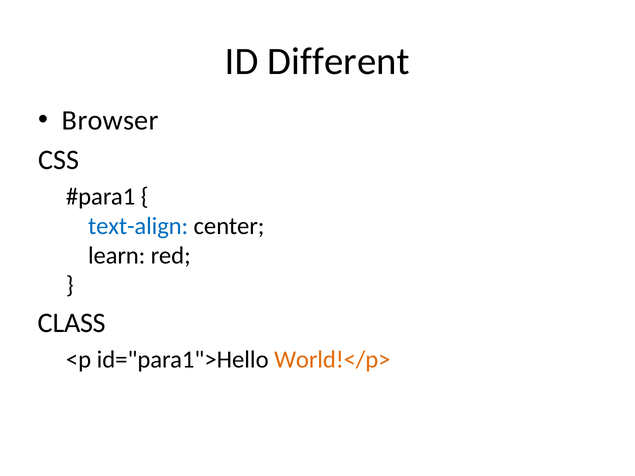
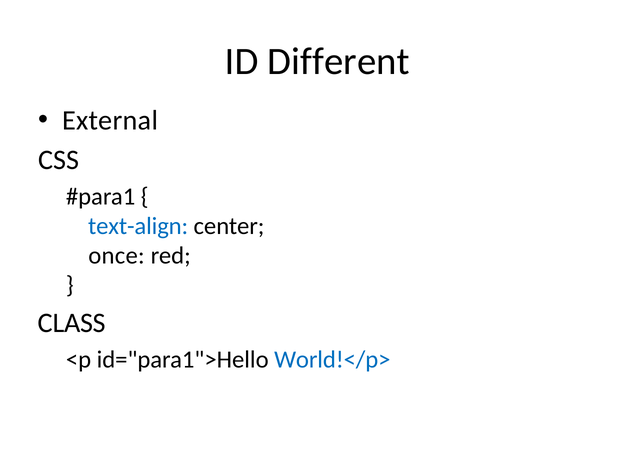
Browser: Browser -> External (110, 121)
learn: learn -> once (116, 256)
World!</p> colour: orange -> blue (332, 360)
